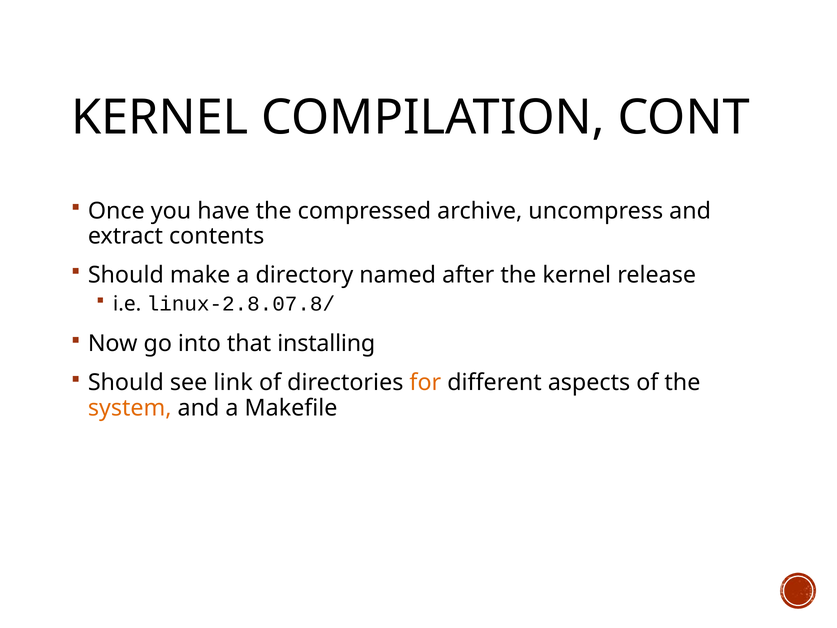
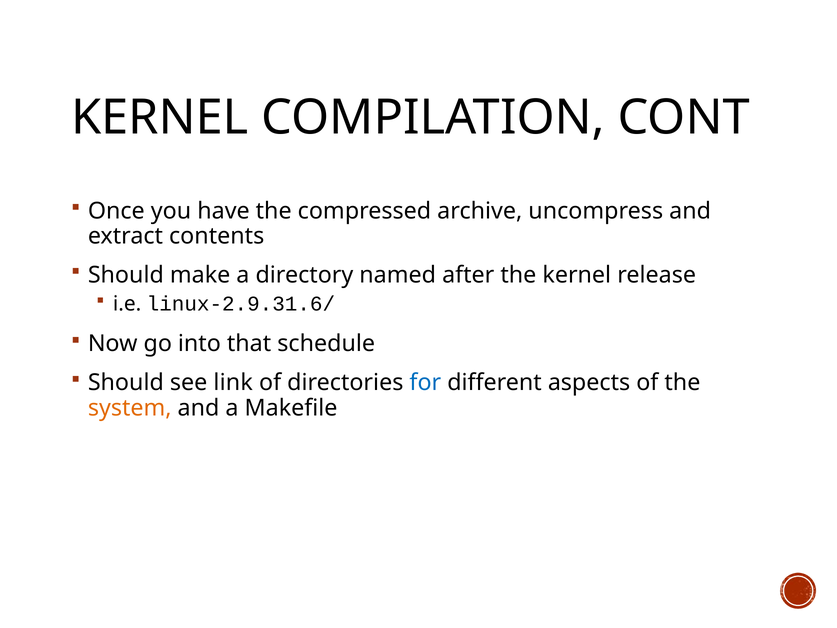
linux-2.8.07.8/: linux-2.8.07.8/ -> linux-2.9.31.6/ (241, 303)
installing: installing -> schedule (326, 344)
for colour: orange -> blue (425, 383)
